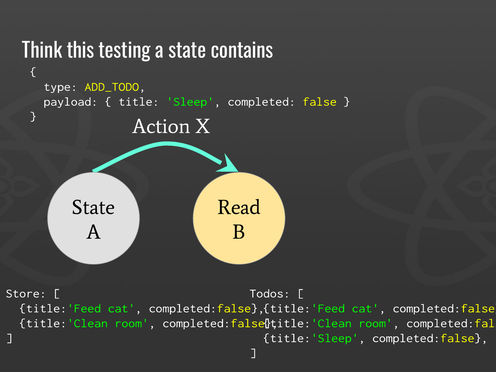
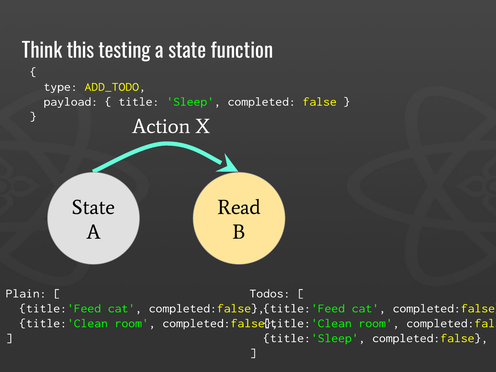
contains: contains -> function (242, 51)
Store: Store -> Plain (26, 293)
